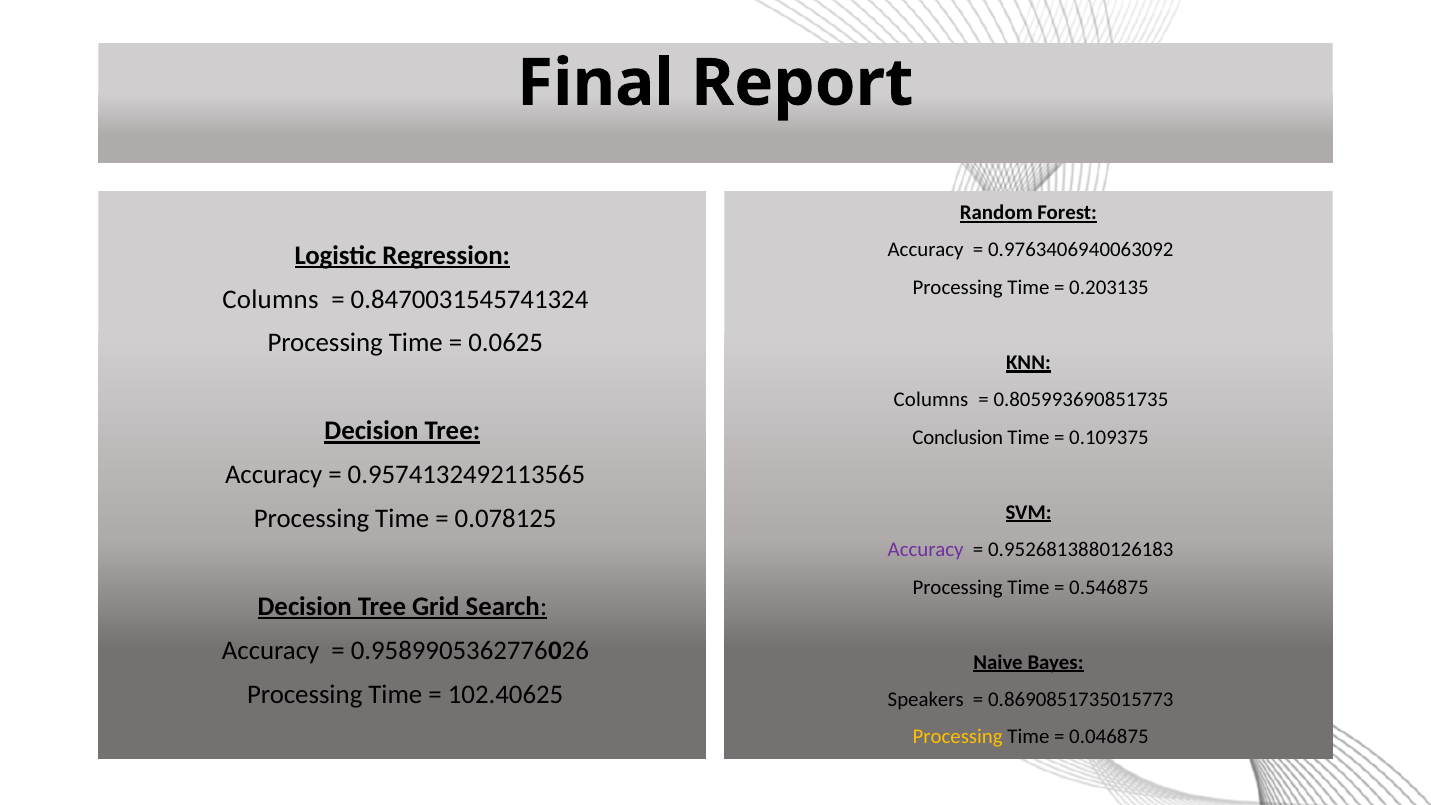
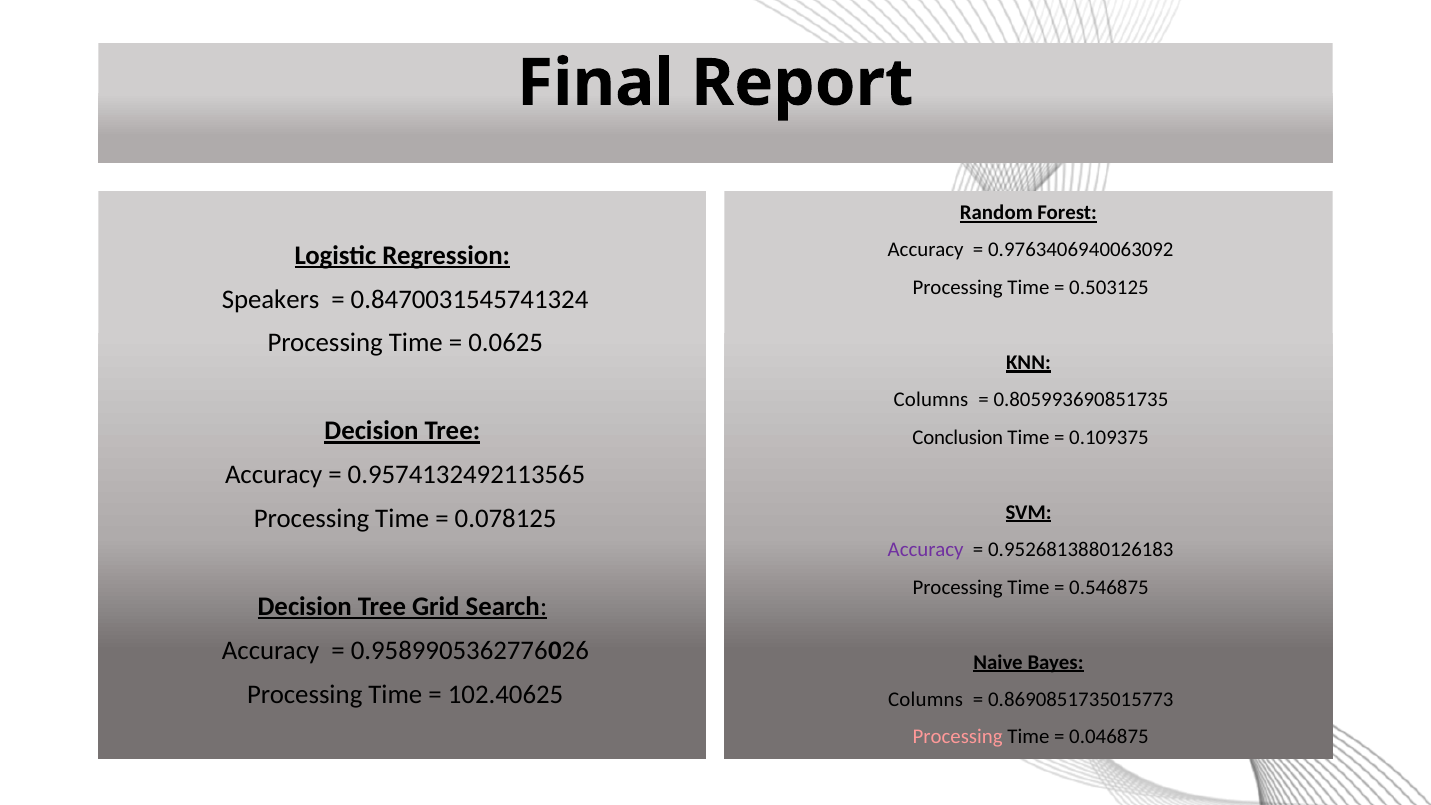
0.203135: 0.203135 -> 0.503125 (1109, 287)
Columns: Columns -> Speakers (271, 299)
Speakers: Speakers -> Columns (926, 700)
Processing colour: yellow -> pink (958, 737)
